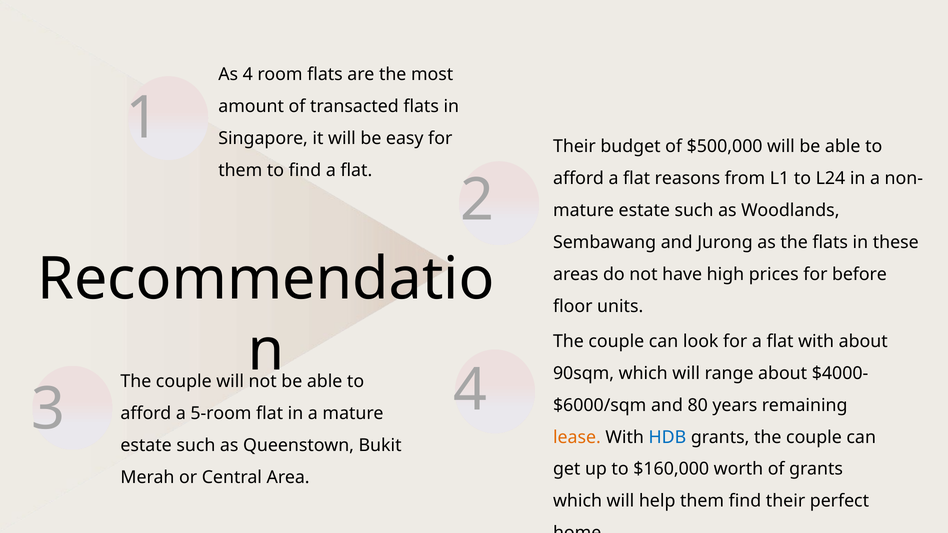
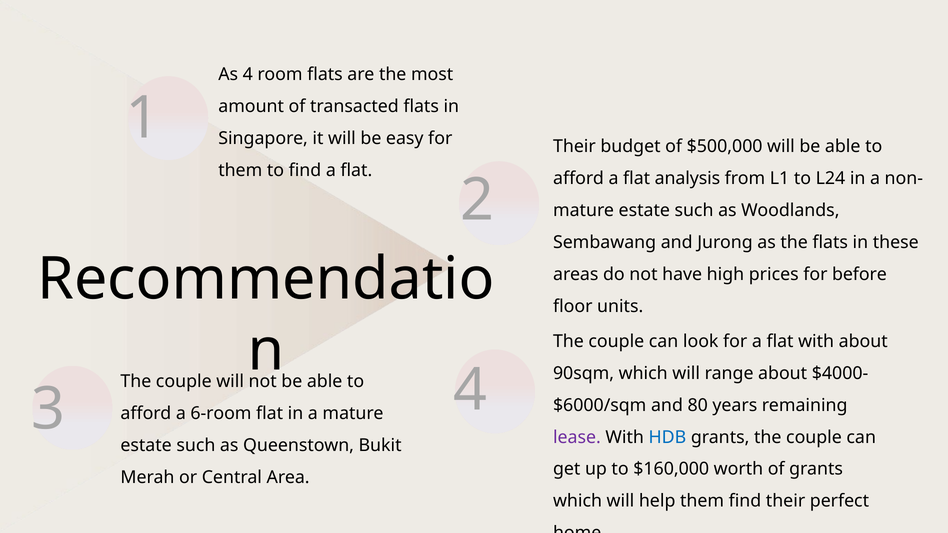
reasons: reasons -> analysis (687, 179)
5-room: 5-room -> 6-room (221, 414)
lease colour: orange -> purple (577, 437)
